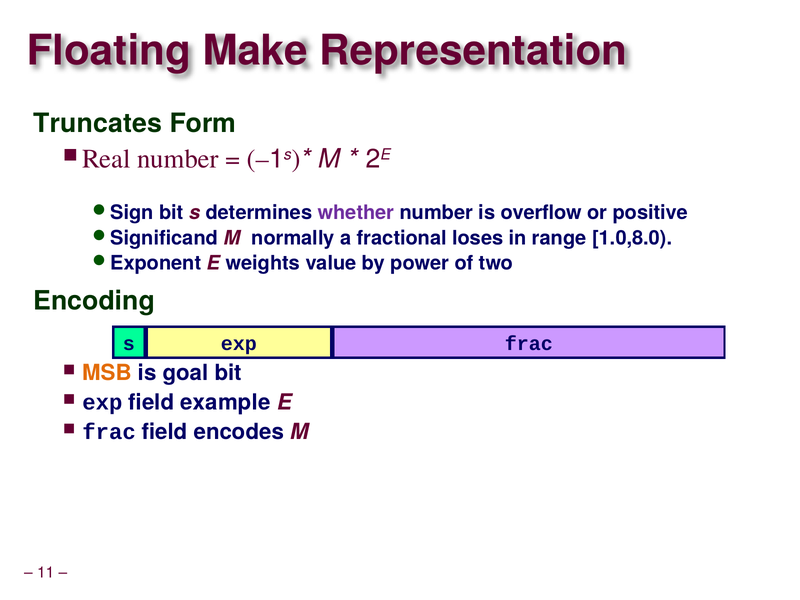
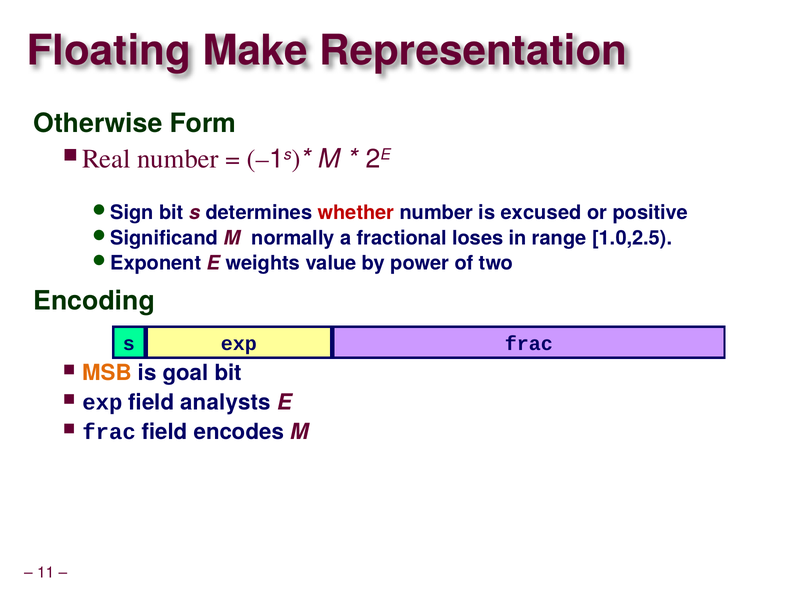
Truncates: Truncates -> Otherwise (98, 124)
whether colour: purple -> red (356, 213)
overflow: overflow -> excused (541, 213)
1.0,8.0: 1.0,8.0 -> 1.0,2.5 (632, 238)
example: example -> analysts (225, 403)
